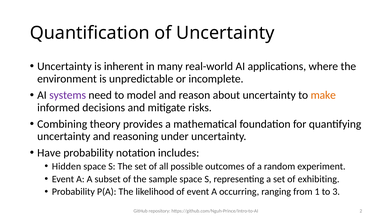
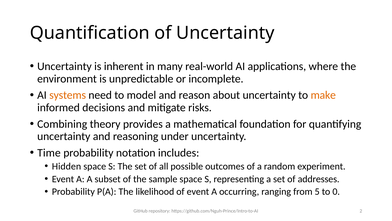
systems colour: purple -> orange (68, 95)
Have: Have -> Time (49, 152)
exhibiting: exhibiting -> addresses (319, 179)
1: 1 -> 5 (317, 191)
3: 3 -> 0 (336, 191)
